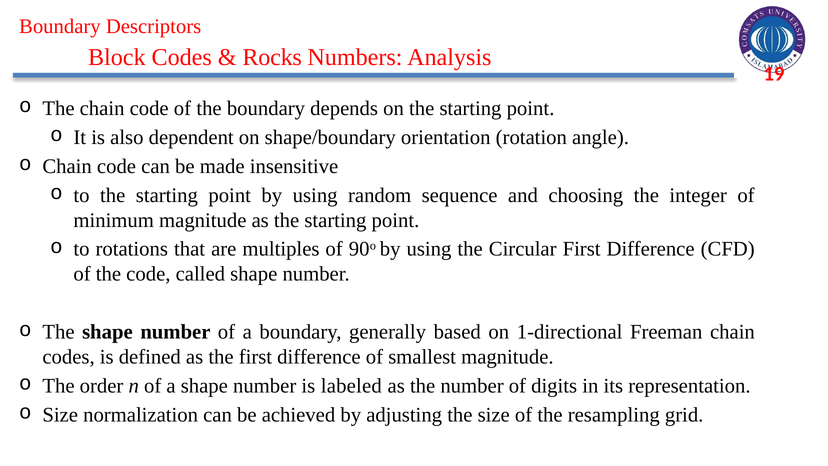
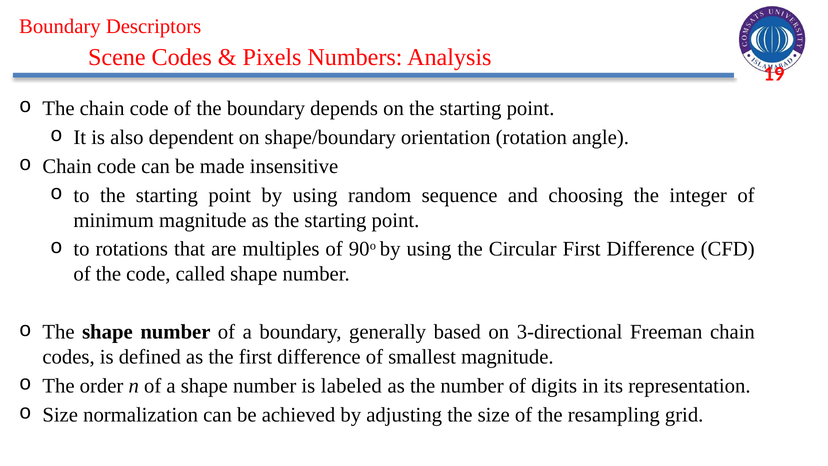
Block: Block -> Scene (117, 57)
Rocks: Rocks -> Pixels (272, 57)
1-directional: 1-directional -> 3-directional (570, 332)
